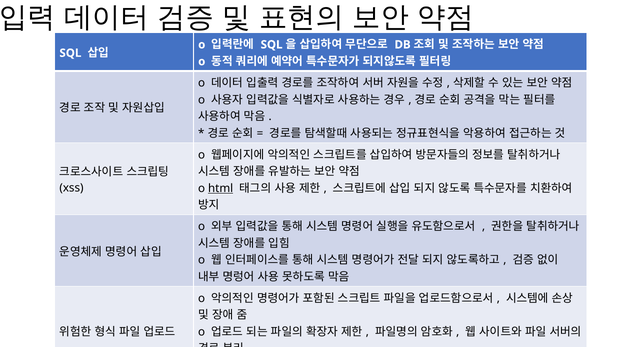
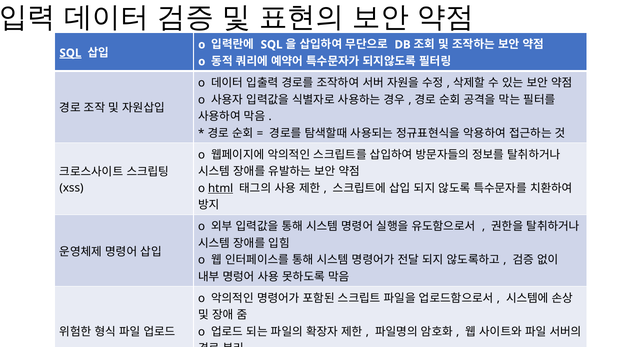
SQL underline: none -> present (70, 53)
